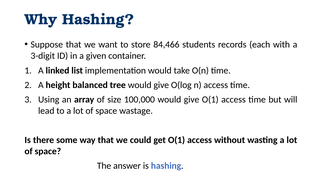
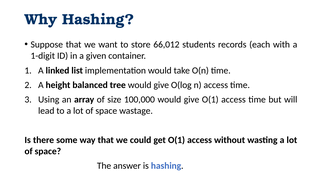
84,466: 84,466 -> 66,012 (166, 45)
3-digit: 3-digit -> 1-digit (43, 56)
